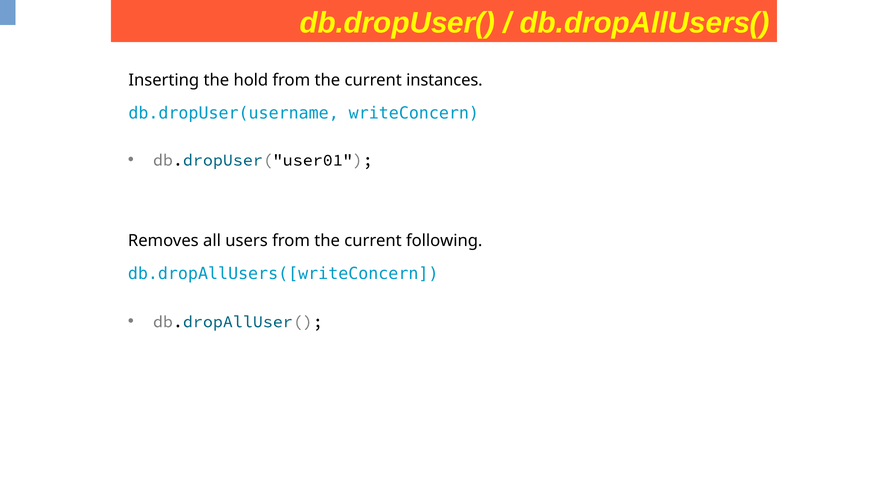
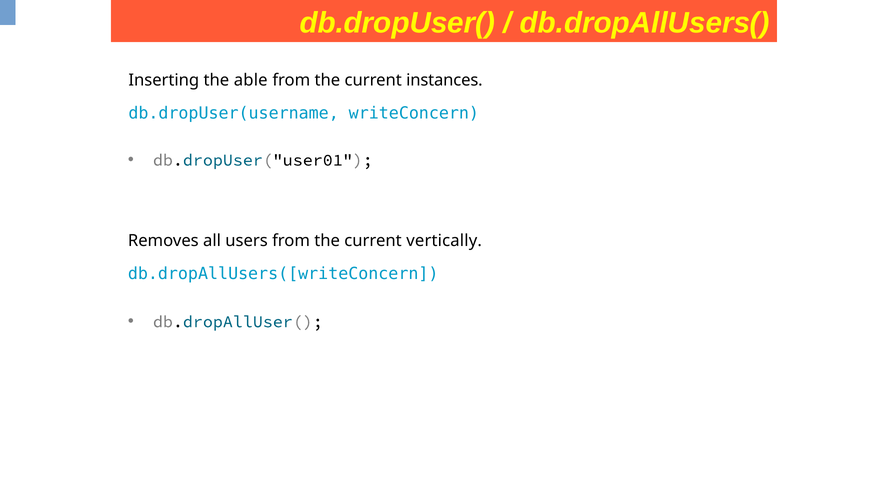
hold: hold -> able (251, 80)
following: following -> vertically (444, 241)
